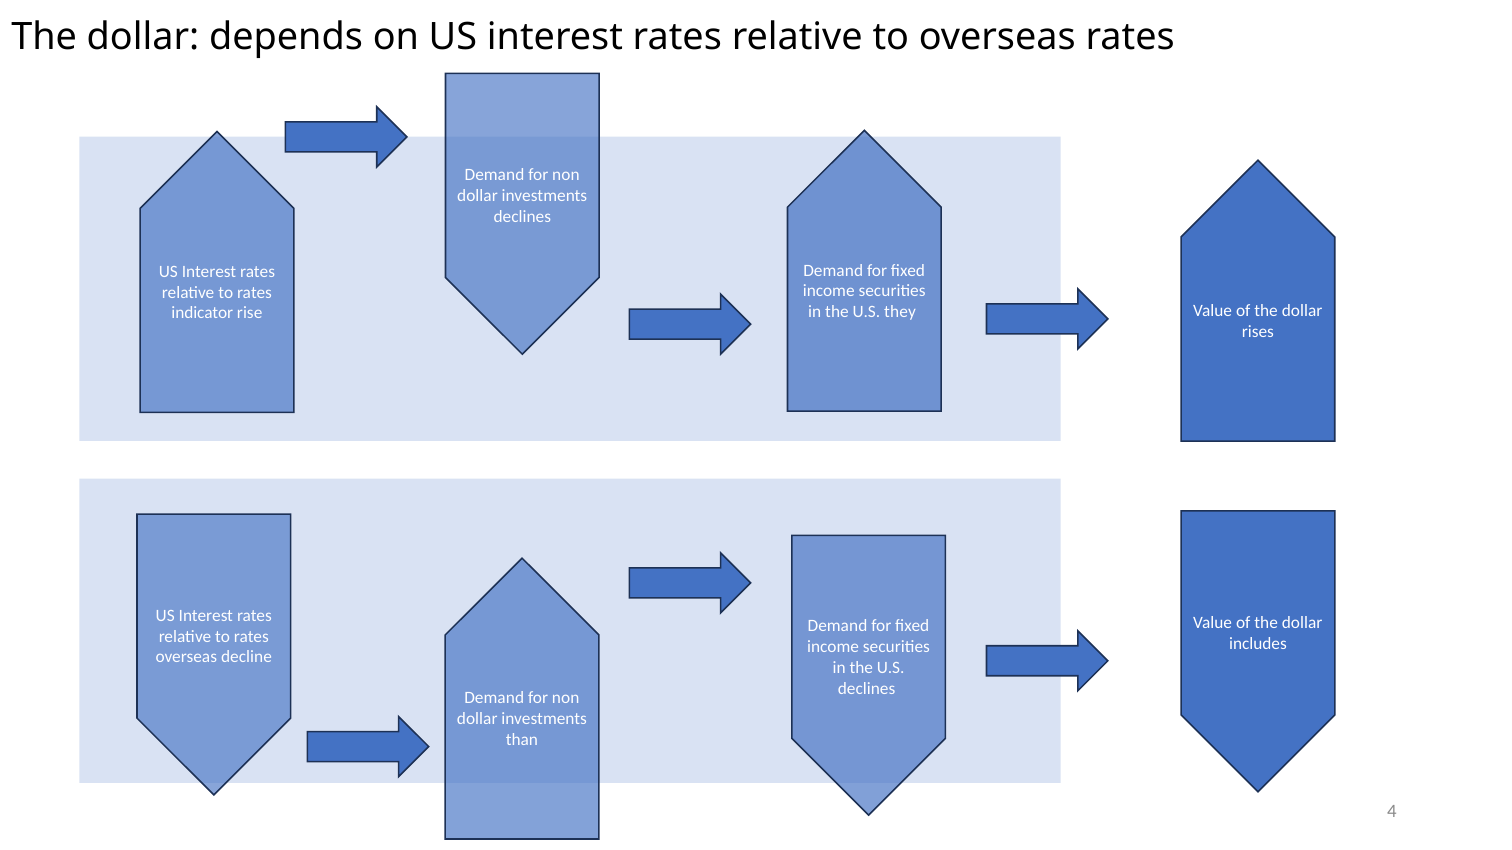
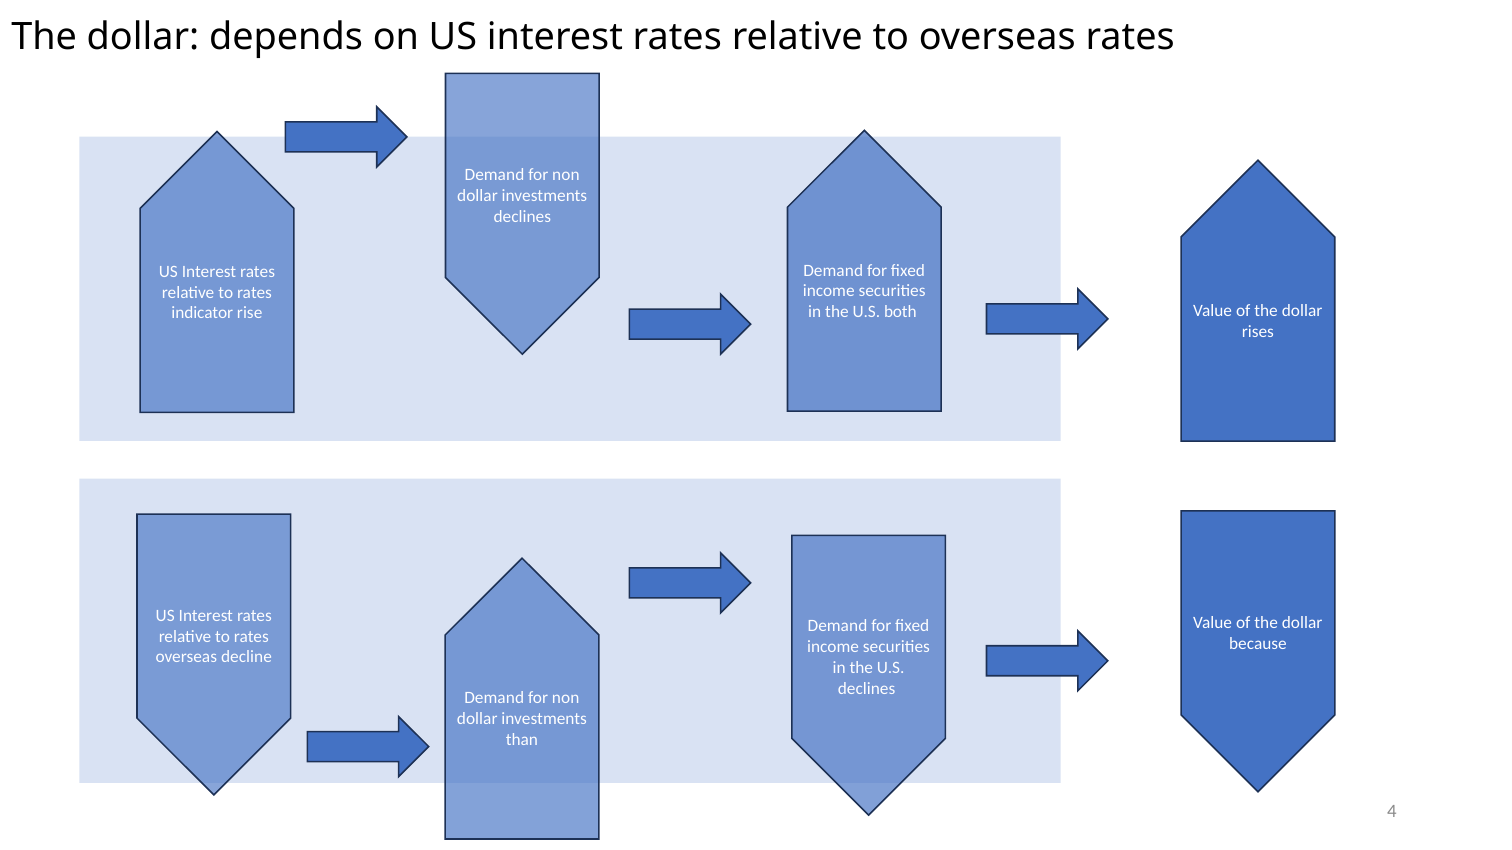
they: they -> both (900, 312)
includes: includes -> because (1258, 644)
